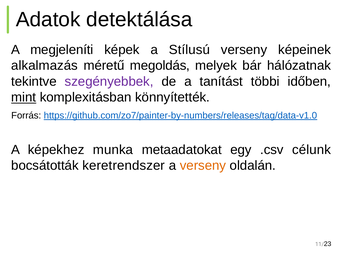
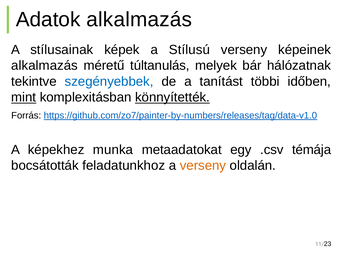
Adatok detektálása: detektálása -> alkalmazás (139, 19)
megjeleníti: megjeleníti -> stílusainak (62, 50)
megoldás: megoldás -> túltanulás (160, 66)
szegényebbek colour: purple -> blue (109, 82)
könnyítették underline: none -> present (172, 97)
célunk: célunk -> témája (312, 150)
keretrendszer: keretrendszer -> feladatunkhoz (124, 166)
